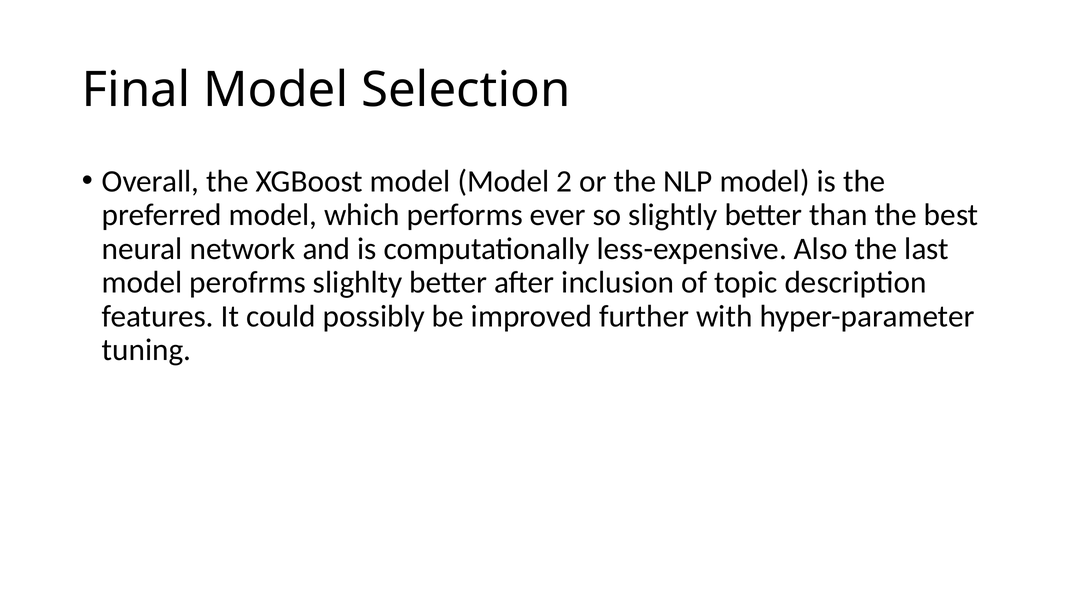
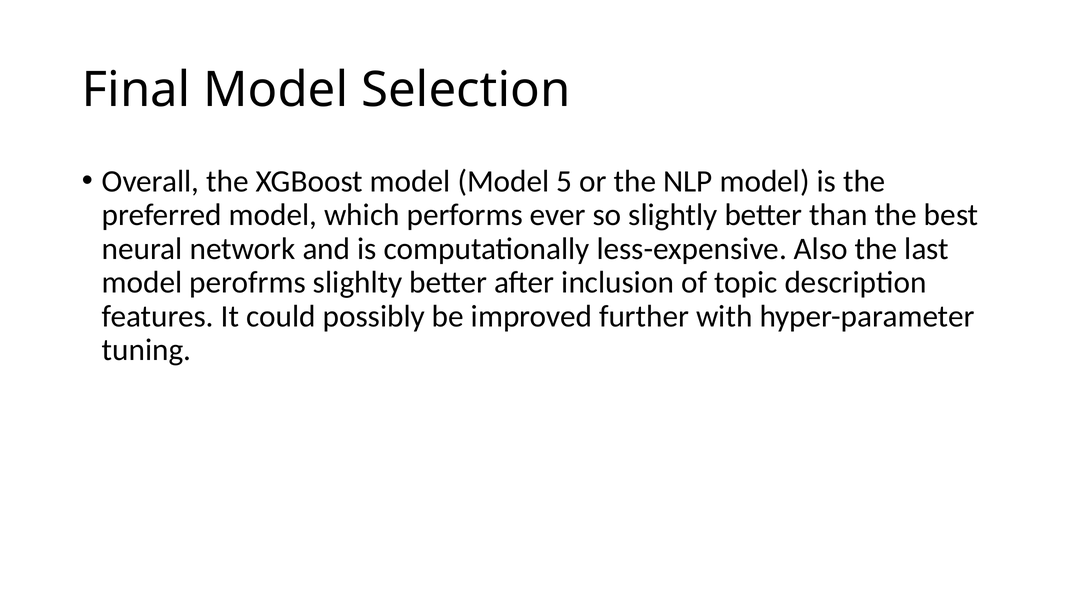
2: 2 -> 5 (564, 181)
